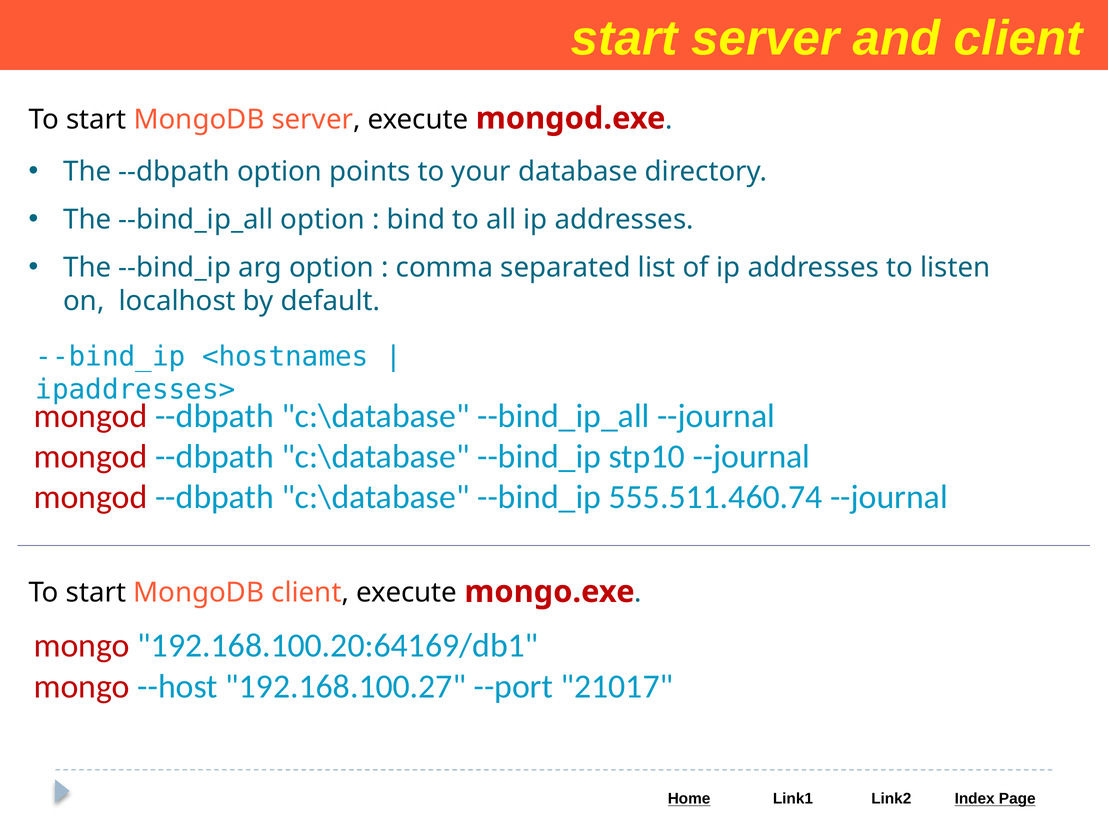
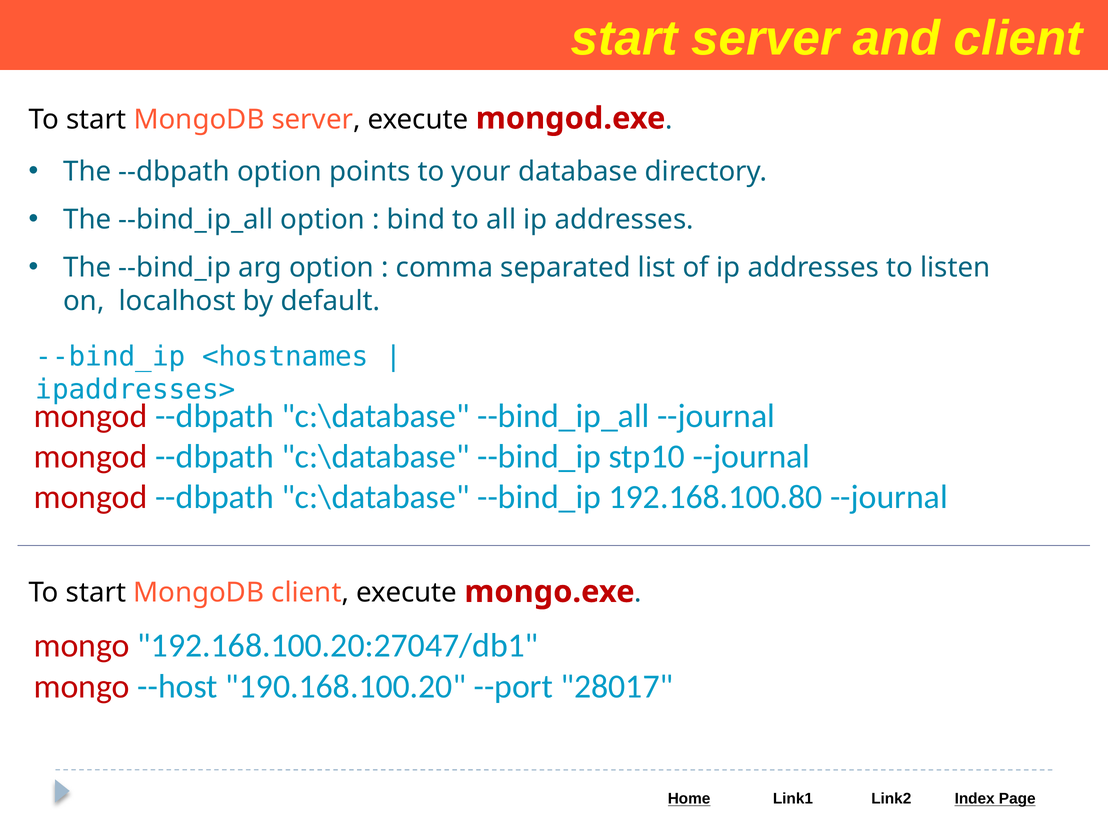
555.511.460.74: 555.511.460.74 -> 192.168.100.80 (716, 497)
192.168.100.20:64169/db1: 192.168.100.20:64169/db1 -> 192.168.100.20:27047/db1 (338, 646)
192.168.100.27: 192.168.100.27 -> 190.168.100.20 (346, 686)
21017: 21017 -> 28017 (617, 686)
